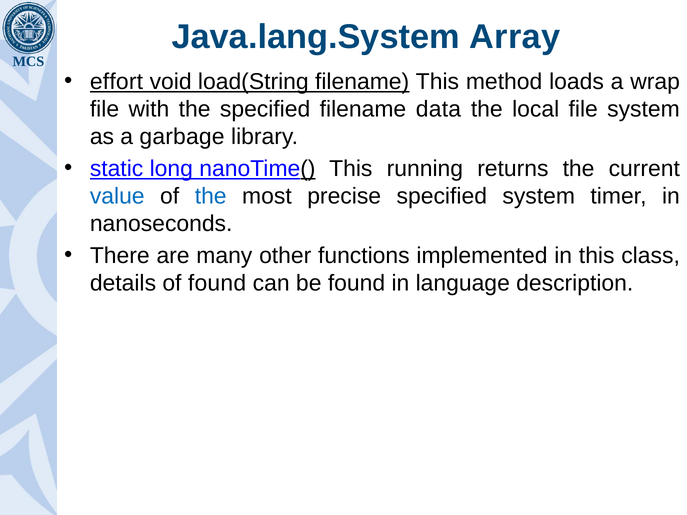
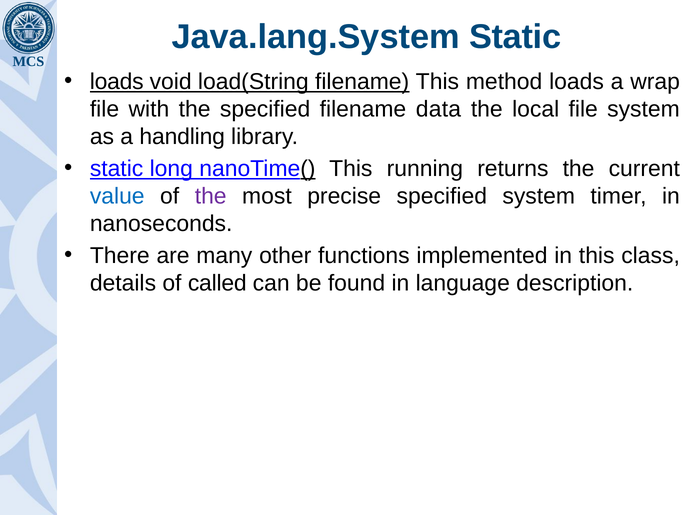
Java.lang.System Array: Array -> Static (515, 37)
effort: effort -> loads (117, 82)
garbage: garbage -> handling (182, 137)
the colour: blue -> purple (211, 196)
of found: found -> called (217, 283)
